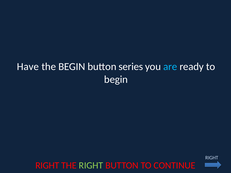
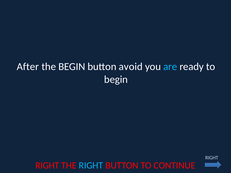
Have: Have -> After (28, 67)
series: series -> avoid (131, 67)
RIGHT colour: light green -> light blue (91, 166)
